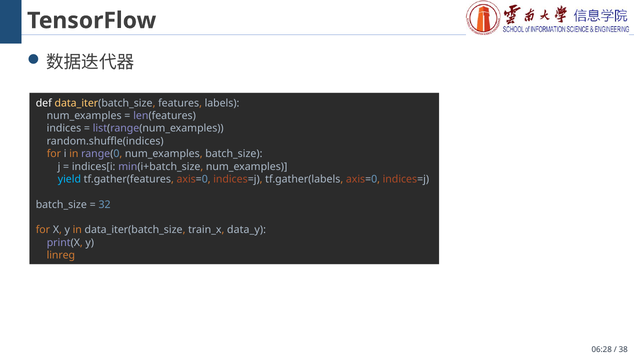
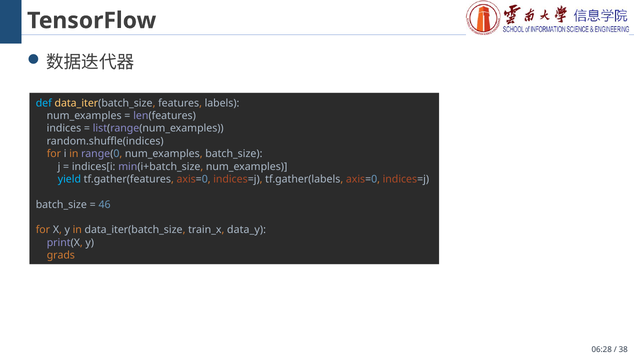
def colour: white -> light blue (44, 103)
32: 32 -> 46 (105, 204)
linreg: linreg -> grads (61, 255)
